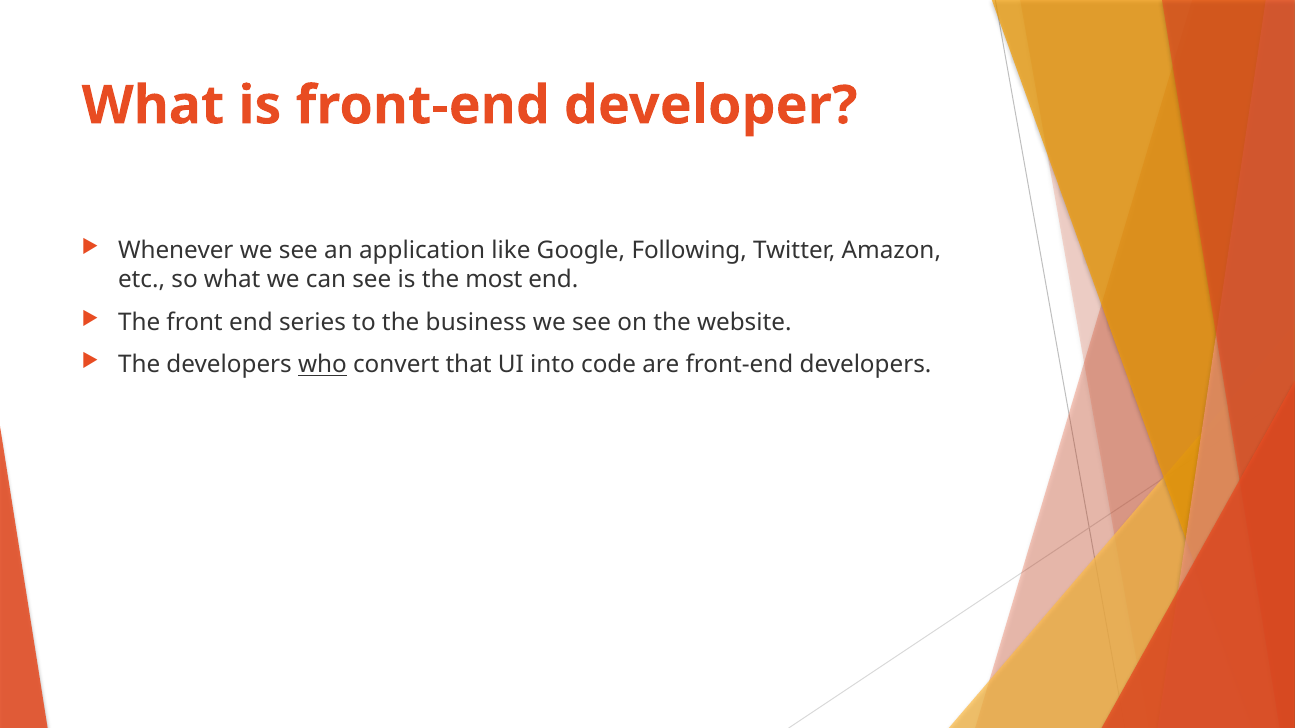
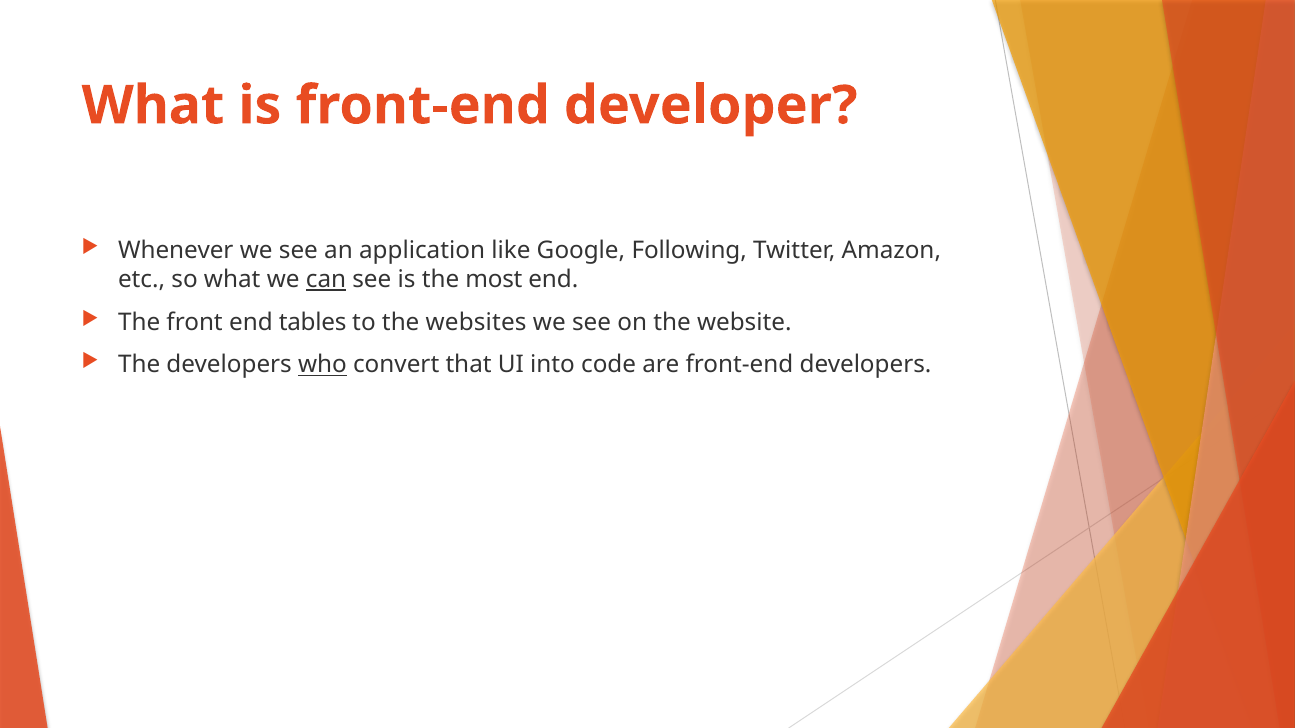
can underline: none -> present (326, 280)
series: series -> tables (313, 322)
business: business -> websites (476, 322)
